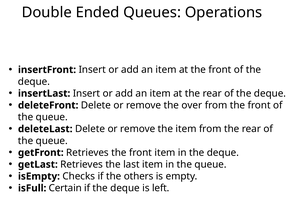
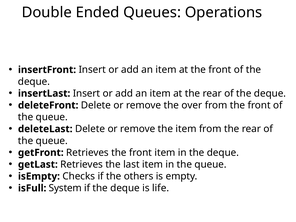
Certain: Certain -> System (65, 188)
left: left -> life (161, 188)
